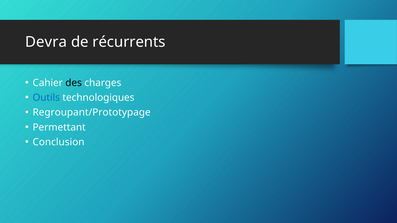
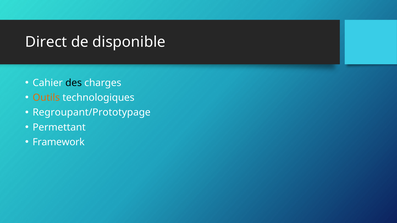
Devra: Devra -> Direct (46, 42)
récurrents: récurrents -> disponible (129, 42)
Outils colour: blue -> orange (46, 98)
Conclusion: Conclusion -> Framework (59, 142)
